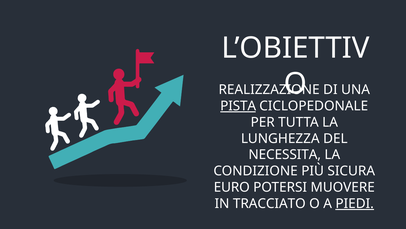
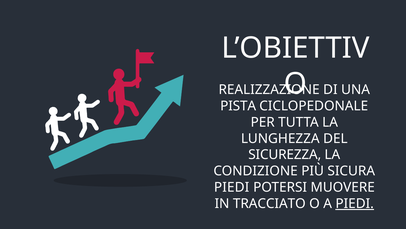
PISTA underline: present -> none (238, 106)
NECESSITA: NECESSITA -> SICUREZZA (285, 154)
EURO: EURO -> PIEDI (232, 187)
